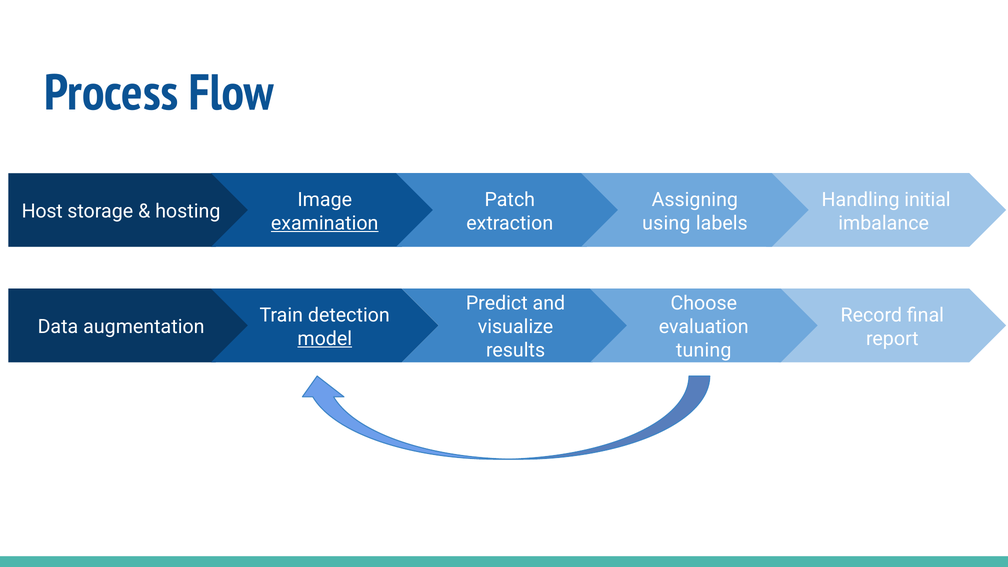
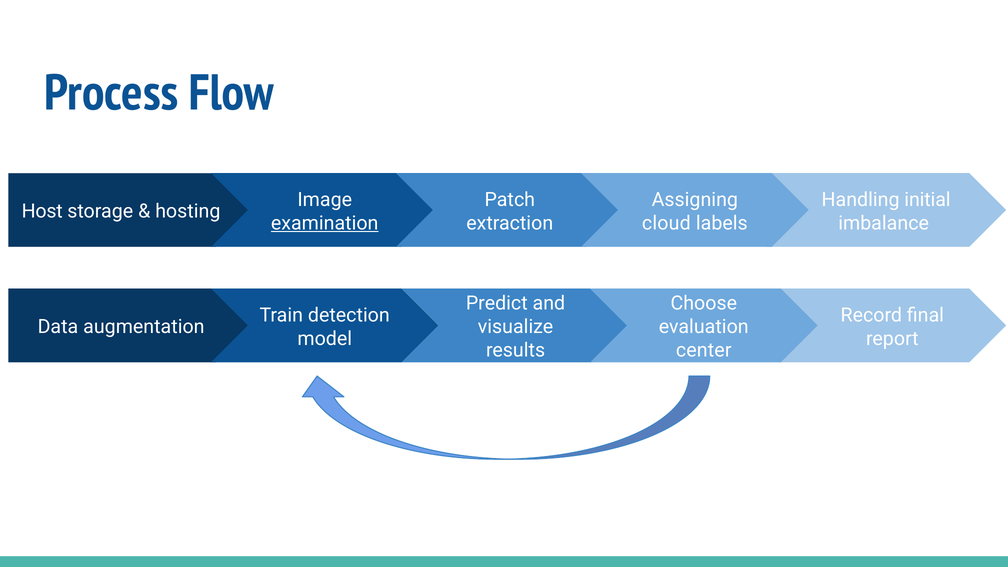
using: using -> cloud (666, 223)
model underline: present -> none (325, 339)
tuning: tuning -> center (704, 350)
